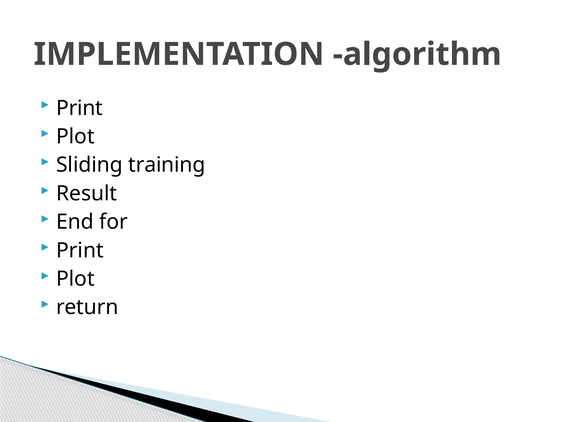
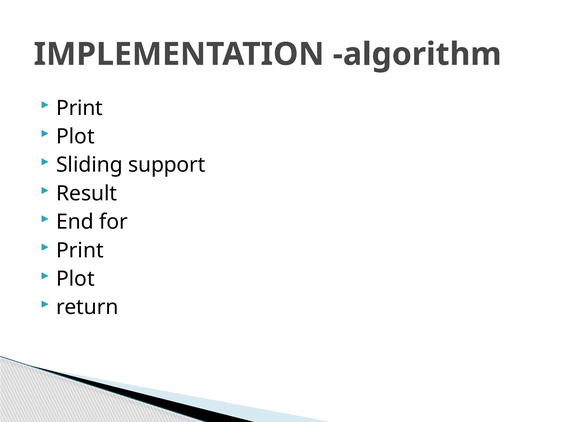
training: training -> support (167, 165)
